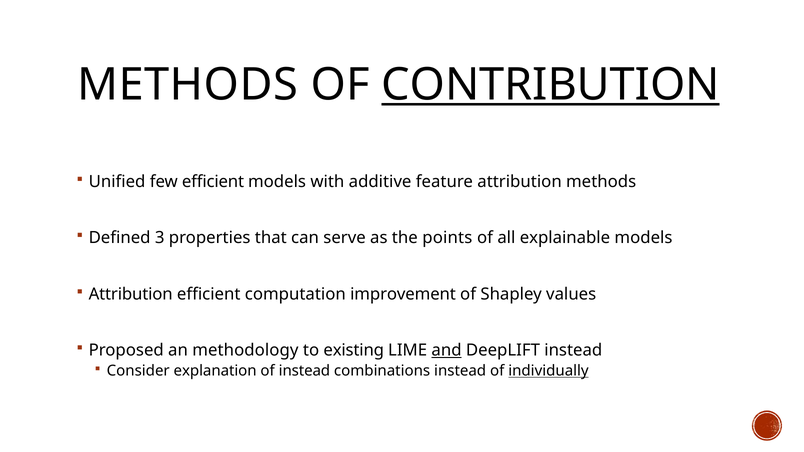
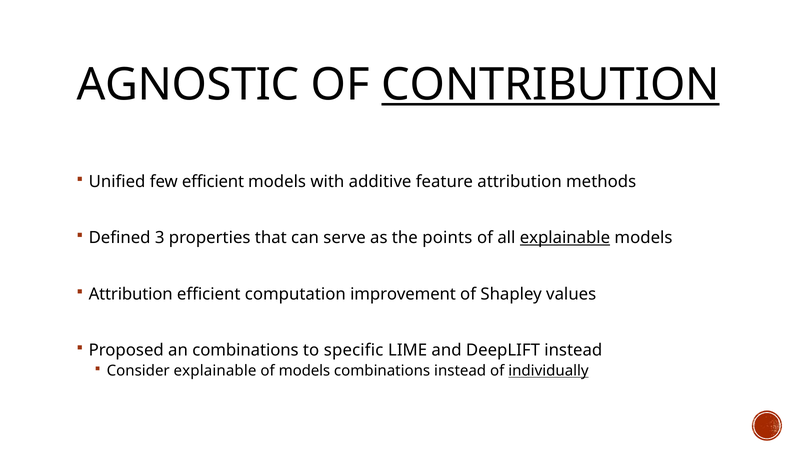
METHODS: METHODS -> AGNOSTIC (188, 85)
explainable underline: none -> present (565, 238)
an methodology: methodology -> combinations (245, 350)
existing: existing -> specific (354, 350)
and underline: present -> none (447, 350)
Consider explanation: explanation -> explainable (215, 371)
of instead: instead -> models (304, 371)
